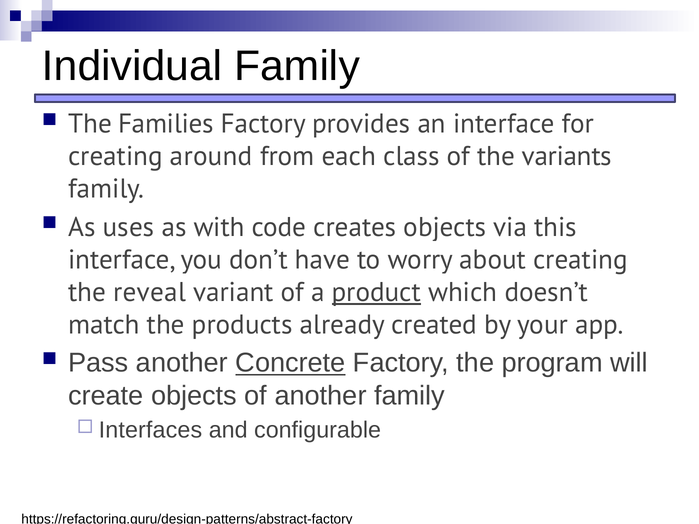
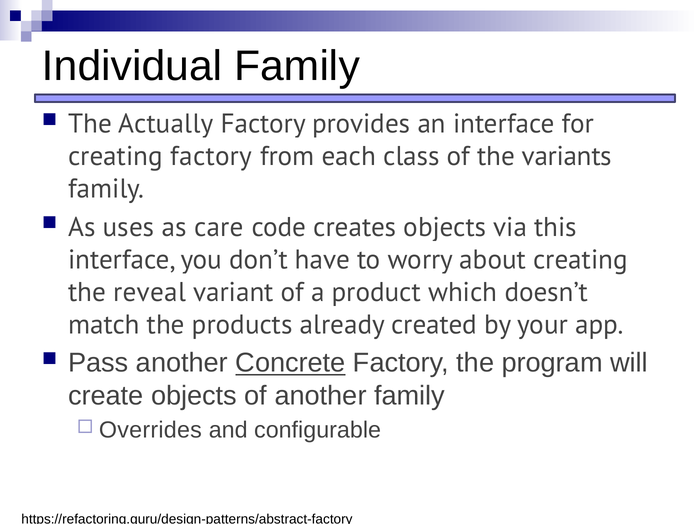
Families: Families -> Actually (166, 124)
creating around: around -> factory (211, 156)
with: with -> care (219, 227)
product underline: present -> none (376, 292)
Interfaces: Interfaces -> Overrides (150, 430)
